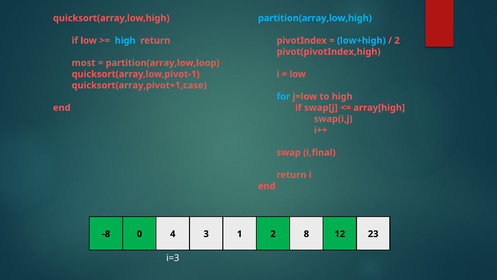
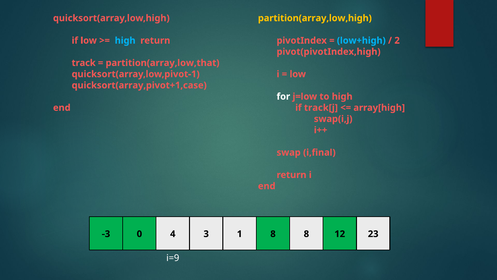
partition(array,low,high colour: light blue -> yellow (315, 18)
most: most -> track (84, 63)
partition(array,low,loop: partition(array,low,loop -> partition(array,low,that (163, 63)
for colour: light blue -> white (283, 96)
swap[j: swap[j -> track[j (321, 108)
-8: -8 -> -3 (106, 234)
1 2: 2 -> 8 (273, 234)
i=3: i=3 -> i=9 (173, 258)
